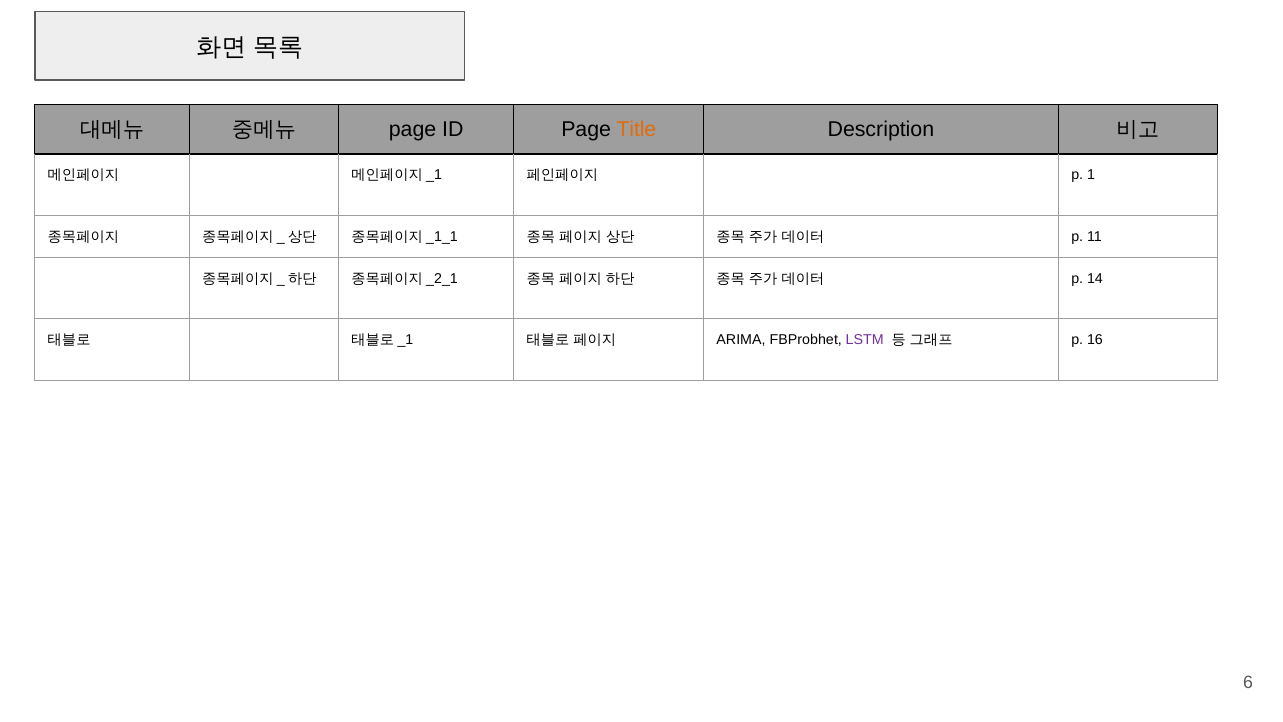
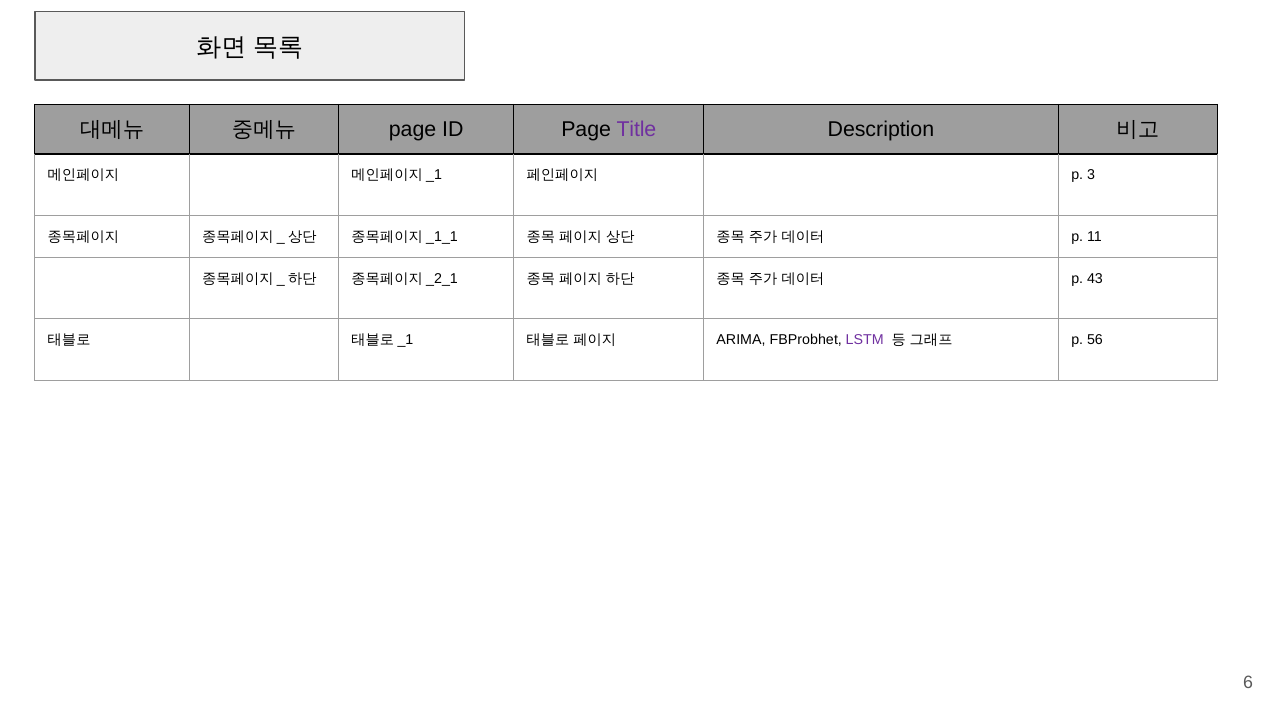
Title colour: orange -> purple (636, 130)
1: 1 -> 3 (1091, 175)
14: 14 -> 43 (1095, 278)
16: 16 -> 56 (1095, 340)
